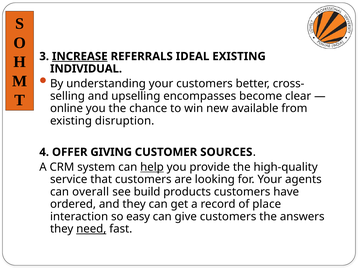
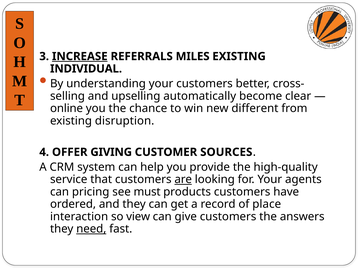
IDEAL: IDEAL -> MILES (193, 56)
encompasses: encompasses -> automatically (200, 96)
available: available -> different (255, 108)
help underline: present -> none (152, 167)
are underline: none -> present (183, 179)
overall: overall -> pricing (91, 191)
build: build -> must (147, 191)
easy: easy -> view (138, 216)
